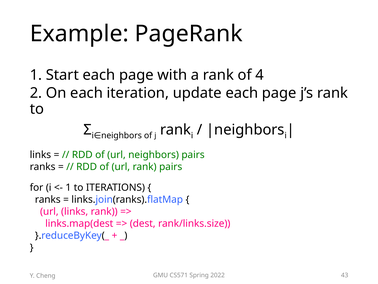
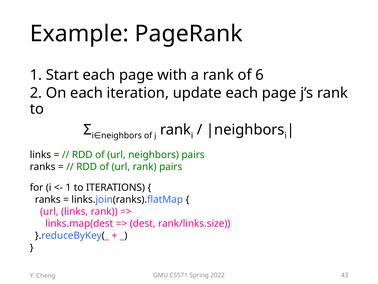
4: 4 -> 6 (260, 75)
